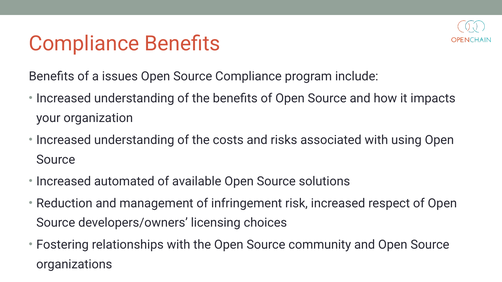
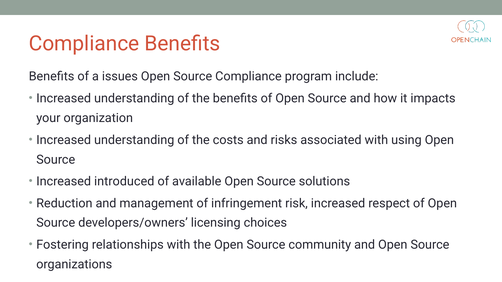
automated: automated -> introduced (124, 182)
